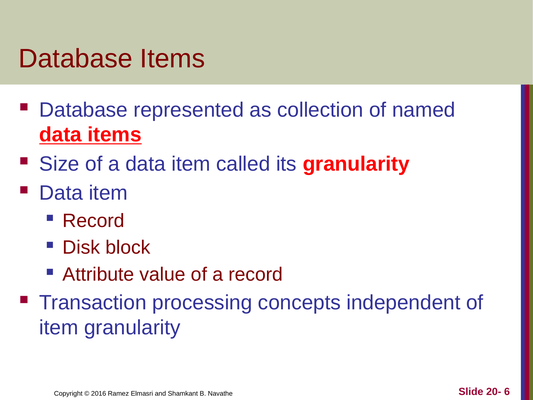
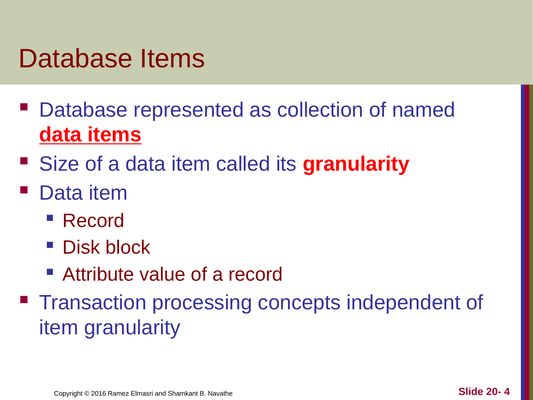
6: 6 -> 4 (507, 392)
